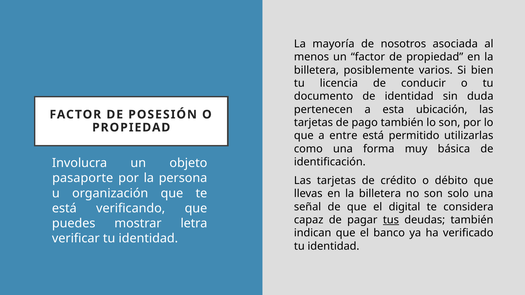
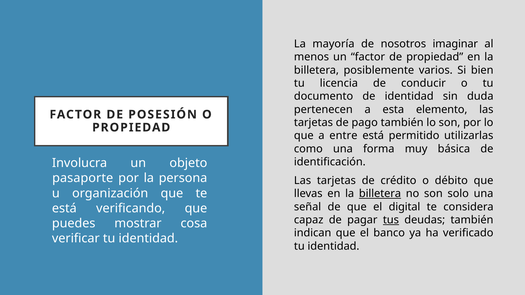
asociada: asociada -> imaginar (455, 44)
ubicación: ubicación -> elemento (442, 110)
billetera underline: none -> present (380, 194)
letra: letra -> cosa (194, 224)
